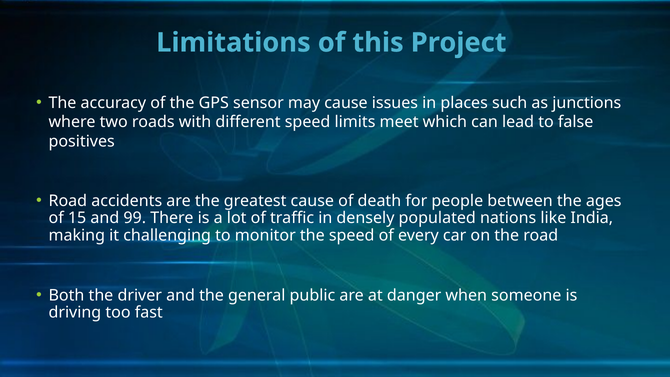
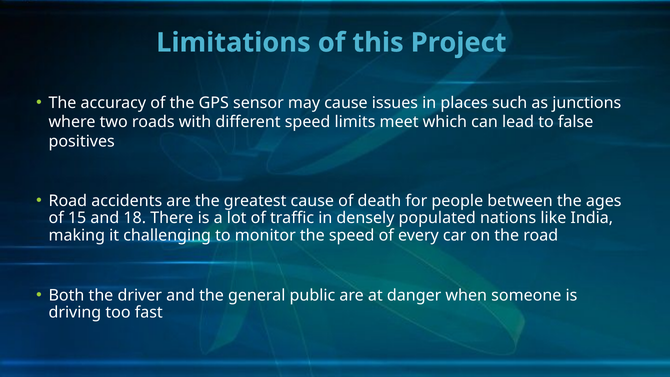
99: 99 -> 18 (135, 218)
